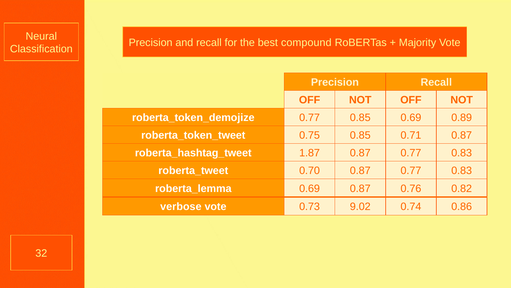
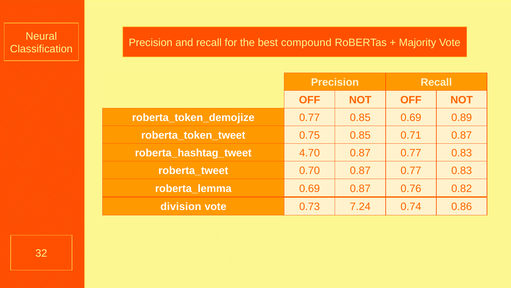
1.87: 1.87 -> 4.70 (310, 153)
verbose: verbose -> division (181, 206)
9.02: 9.02 -> 7.24 (360, 206)
